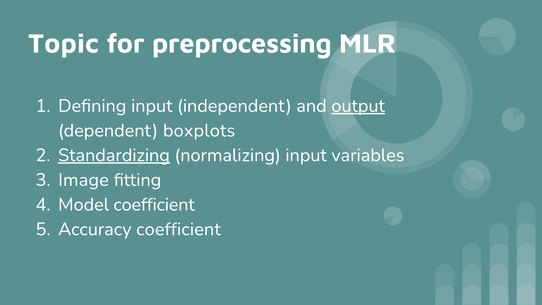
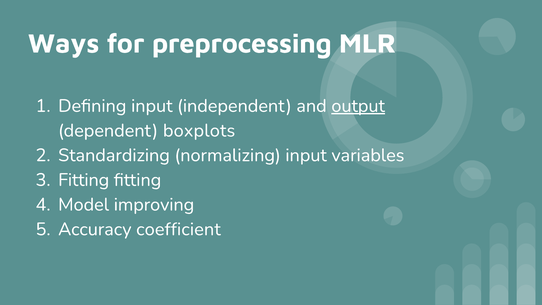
Topic: Topic -> Ways (64, 44)
Standardizing underline: present -> none (114, 155)
Image: Image -> Fitting (84, 180)
Model coefficient: coefficient -> improving (154, 204)
